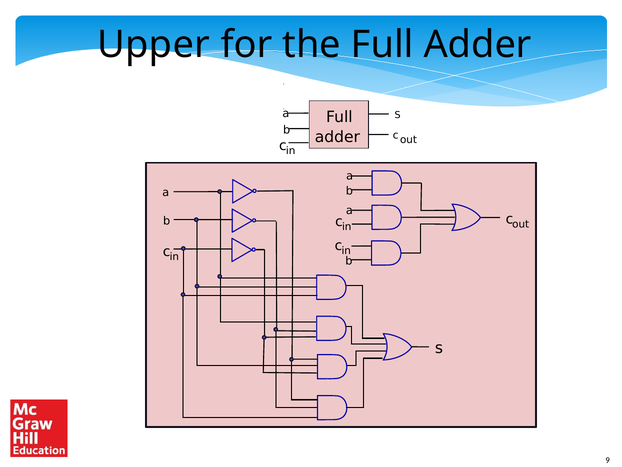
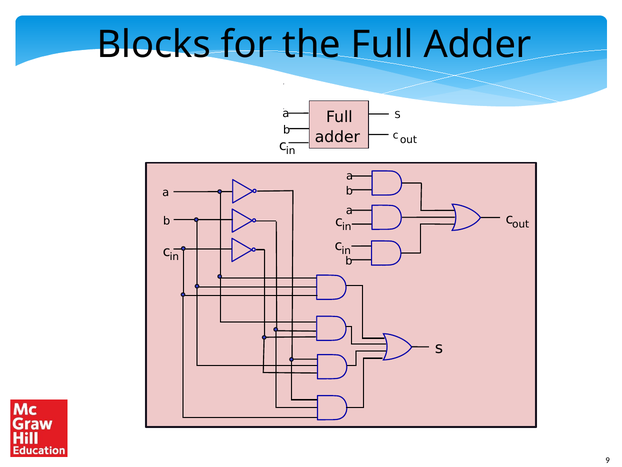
Upper: Upper -> Blocks (154, 45)
